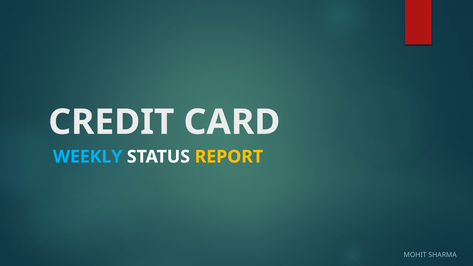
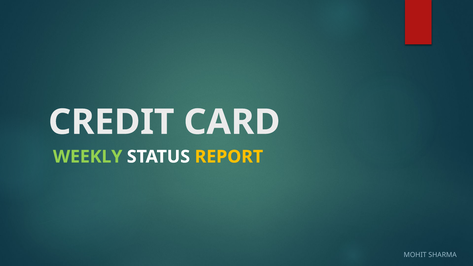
WEEKLY colour: light blue -> light green (88, 157)
